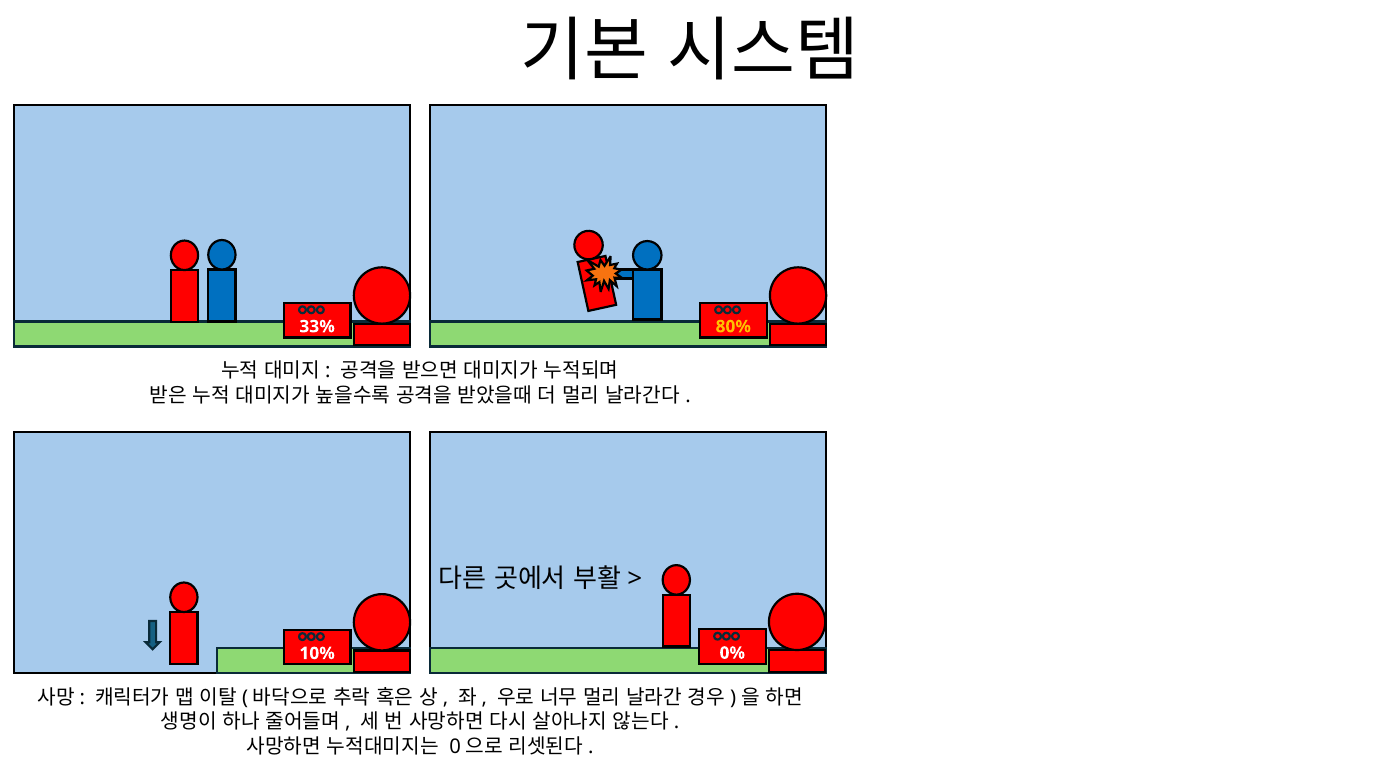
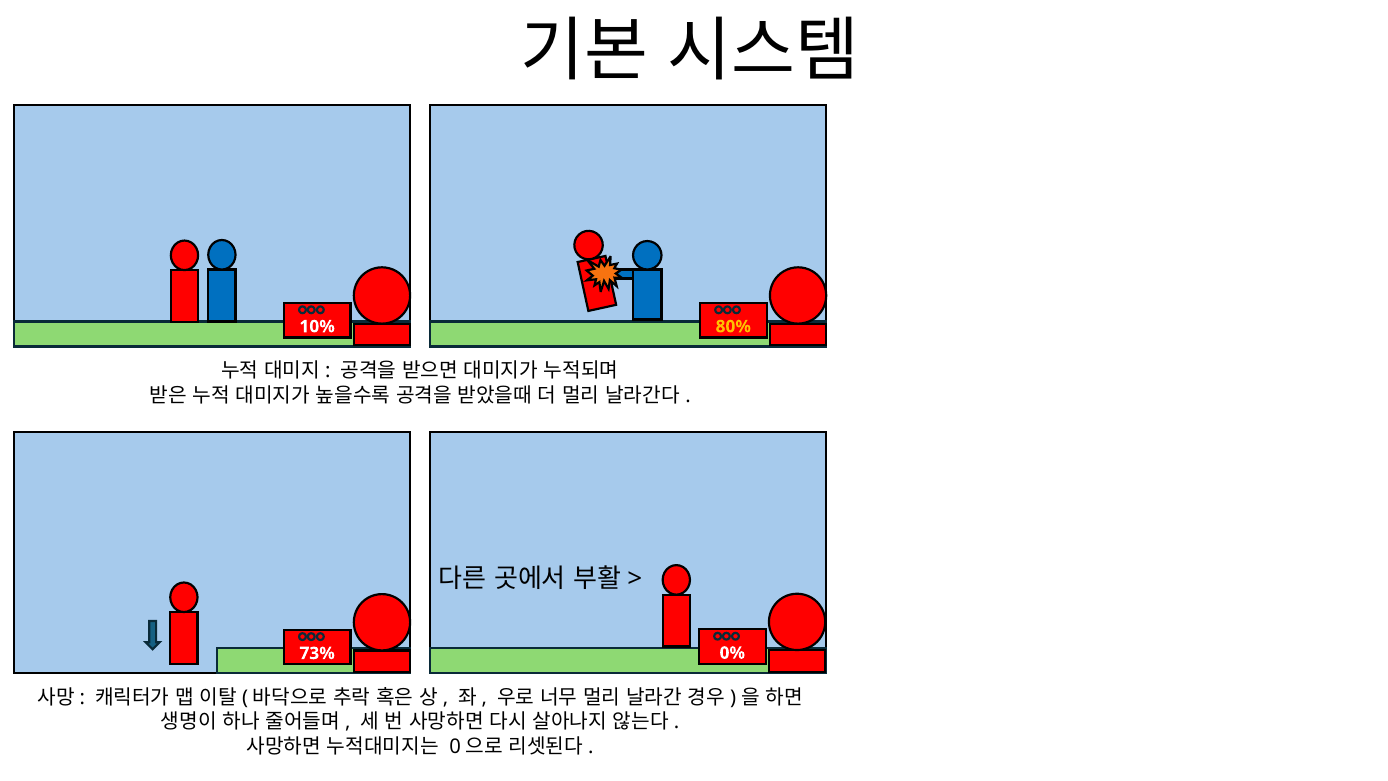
33%: 33% -> 10% (317, 326)
10%: 10% -> 73% (317, 653)
